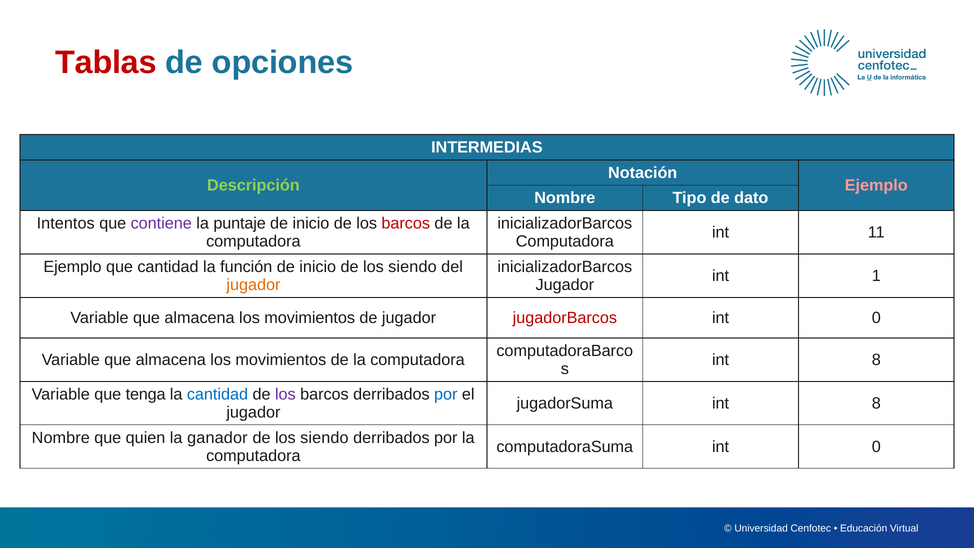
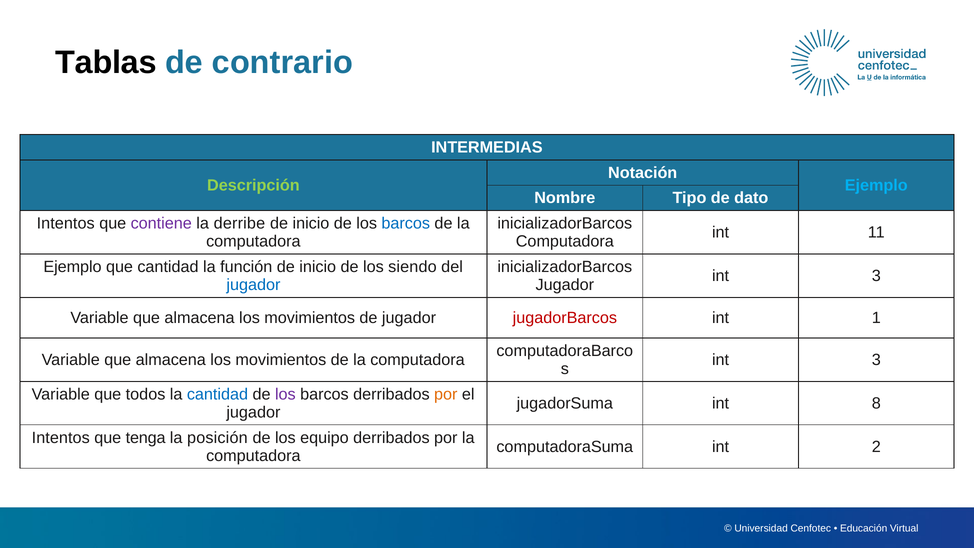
Tablas colour: red -> black (106, 63)
opciones: opciones -> contrario (282, 63)
Ejemplo colour: pink -> light blue (876, 185)
puntaje: puntaje -> derribe (239, 223)
barcos colour: red -> blue (406, 223)
1: 1 -> 3 (876, 276)
jugador colour: orange -> blue (253, 285)
0: 0 -> 1 (876, 318)
8: 8 -> 3 (876, 360)
tenga: tenga -> todos (146, 394)
por colour: blue -> orange (446, 394)
Nombre: Nombre -> Intentos (61, 438)
quien: quien -> tenga (146, 438)
ganador: ganador -> posición (217, 438)
siendo: siendo -> equipo (324, 438)
computadoraSuma int 0: 0 -> 2 (876, 447)
